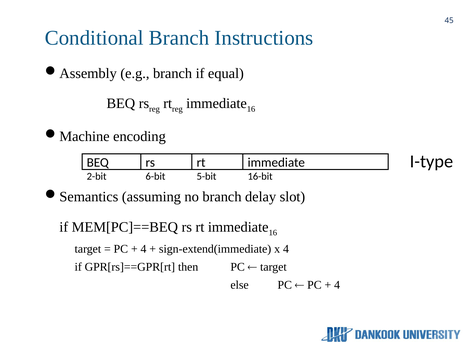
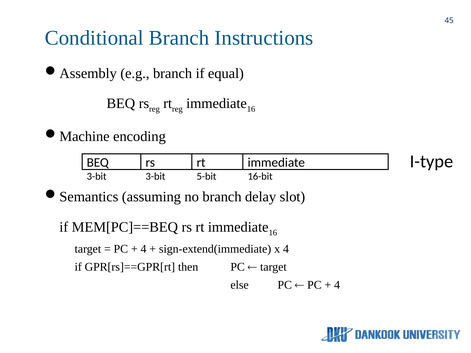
2-bit: 2-bit -> 3-bit (97, 177)
6-bit: 6-bit -> 3-bit (155, 177)
